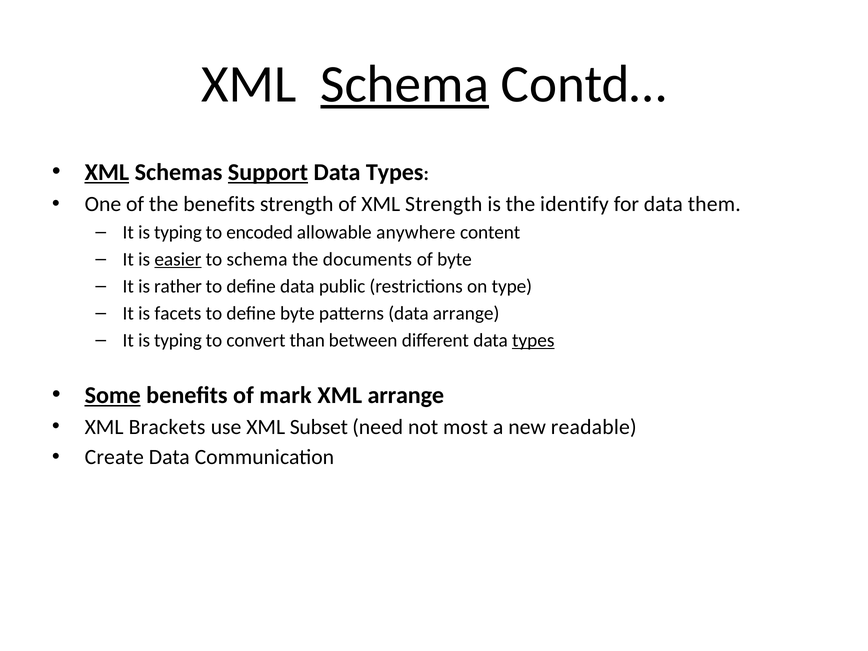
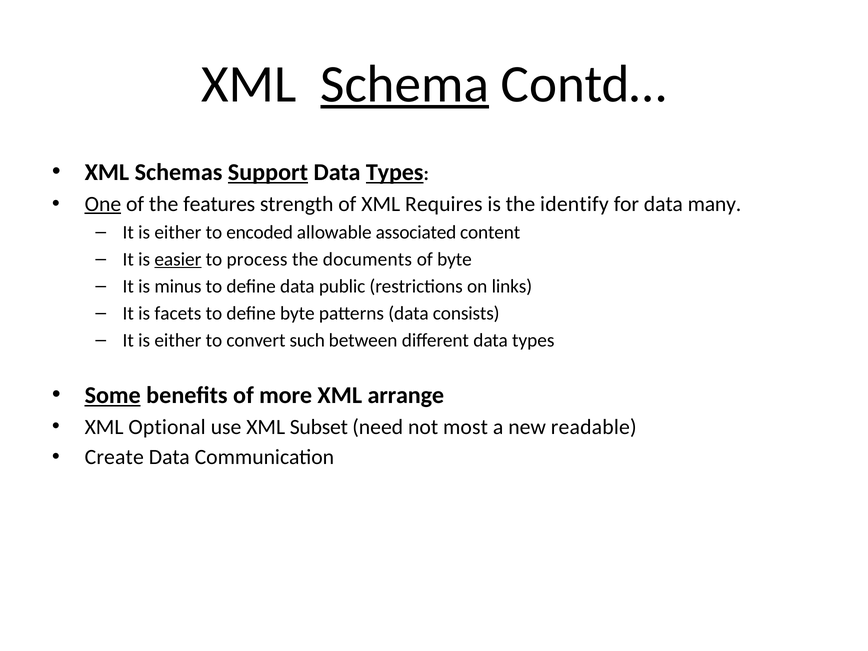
XML underline: present -> none (107, 172)
Types underline: none -> present (395, 172)
One underline: none -> present (103, 204)
the benefits: benefits -> features (219, 204)
XML Strength: Strength -> Requires (444, 204)
them: them -> many (714, 204)
typing: typing -> either (178, 232)
anywhere: anywhere -> associated (416, 232)
to schema: schema -> process (257, 259)
rather: rather -> minus (178, 286)
type: type -> links (512, 286)
data arrange: arrange -> consists (466, 313)
typing: typing -> either (178, 340)
than: than -> such (307, 340)
types underline: present -> none (533, 340)
mark: mark -> more (286, 395)
Brackets: Brackets -> Optional (167, 427)
